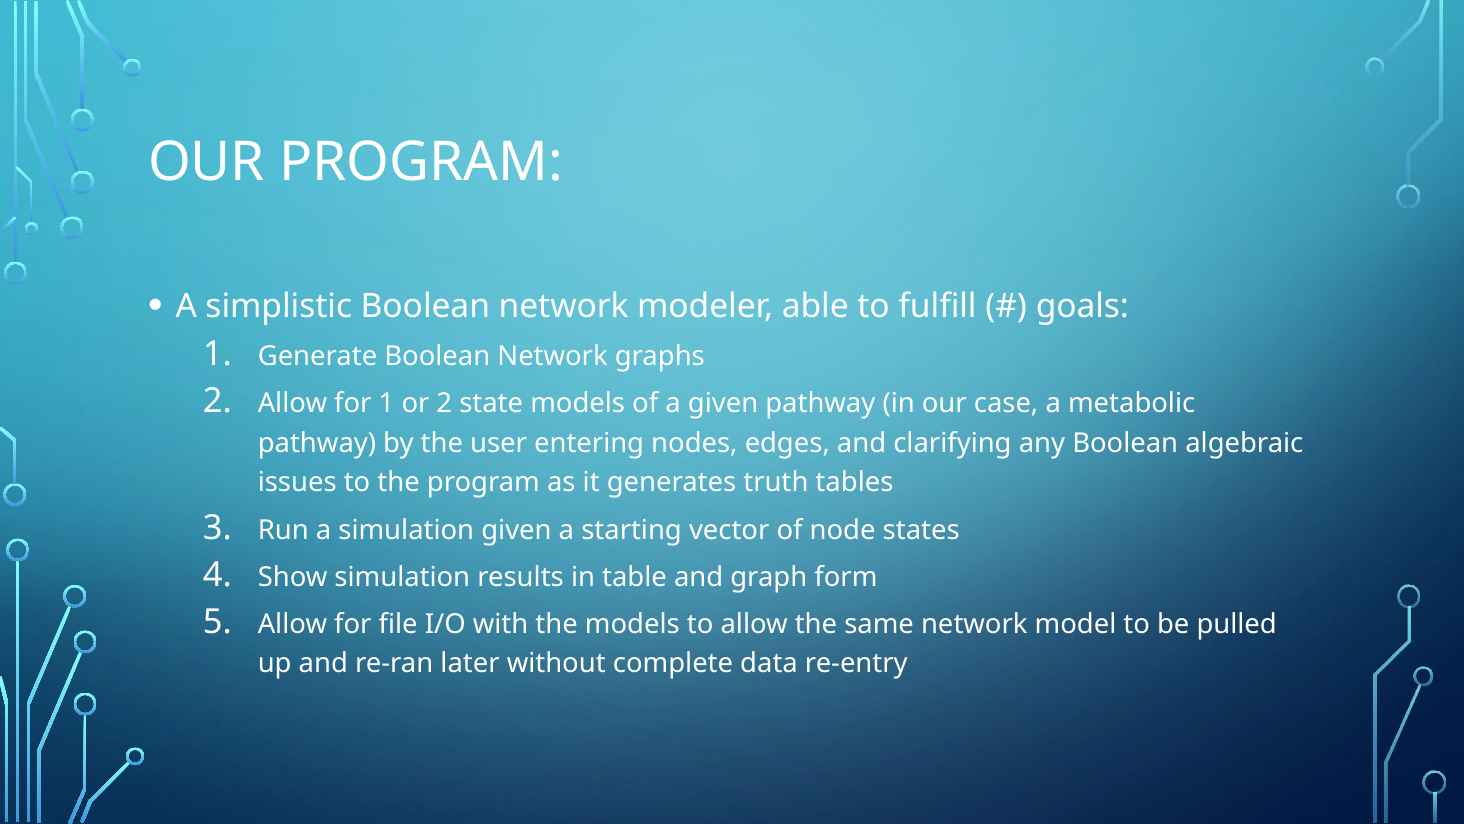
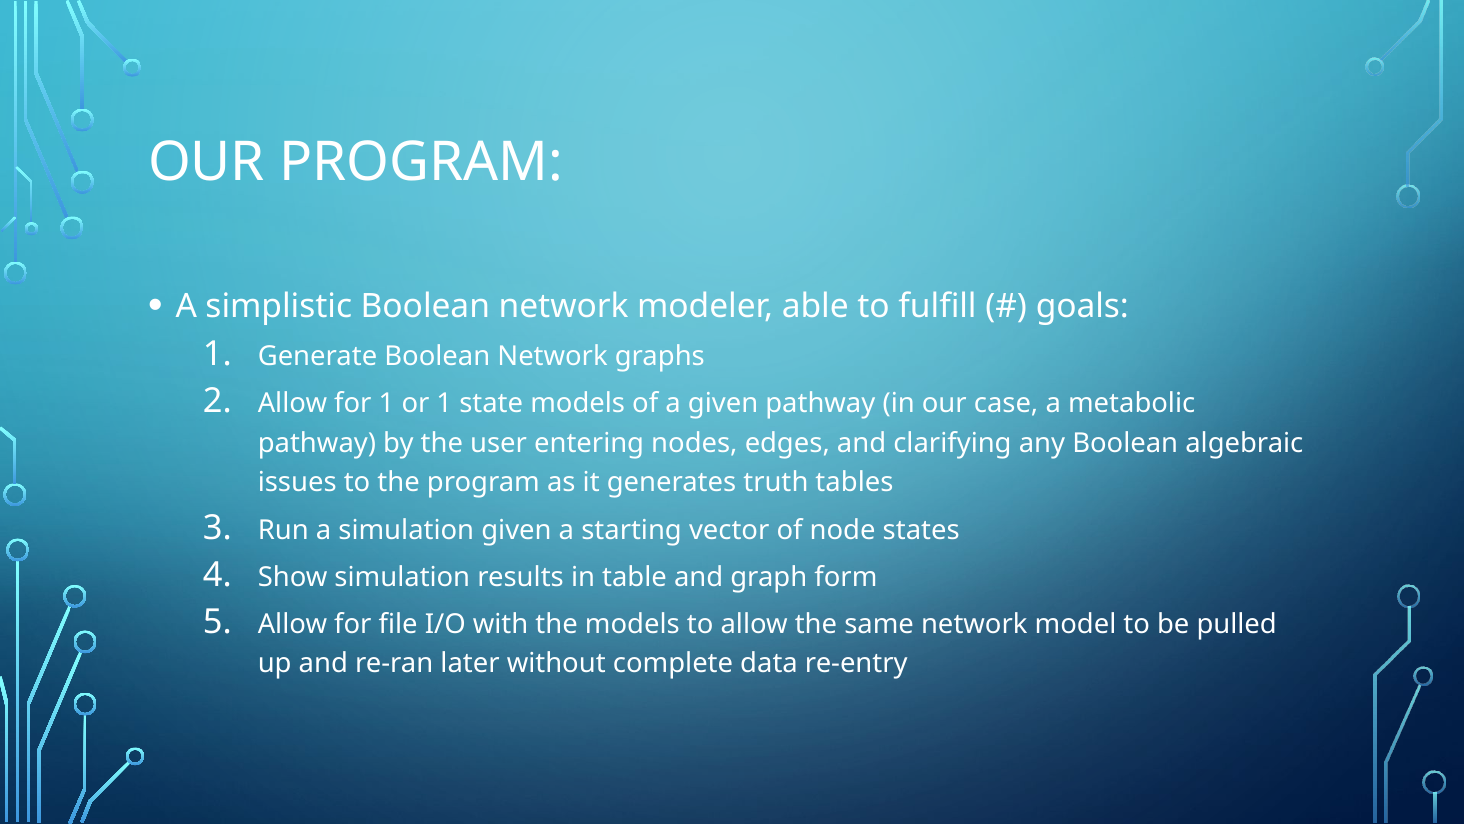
or 2: 2 -> 1 (444, 404)
